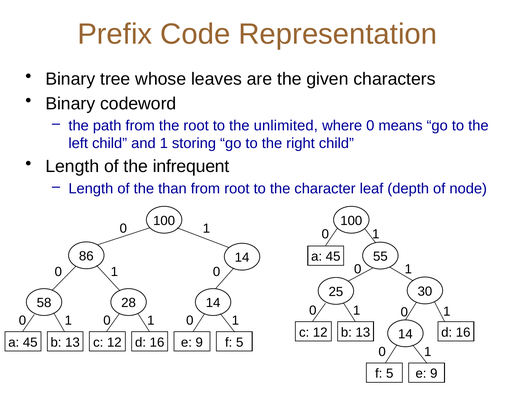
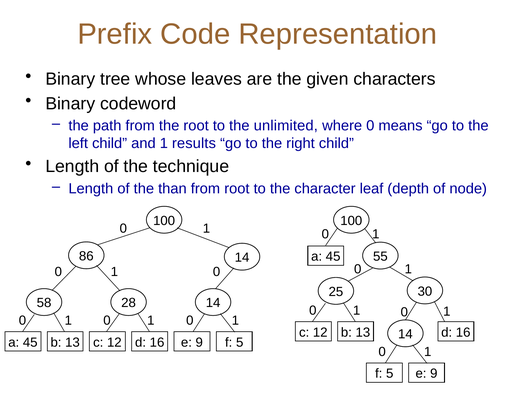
storing: storing -> results (194, 143)
infrequent: infrequent -> technique (191, 166)
